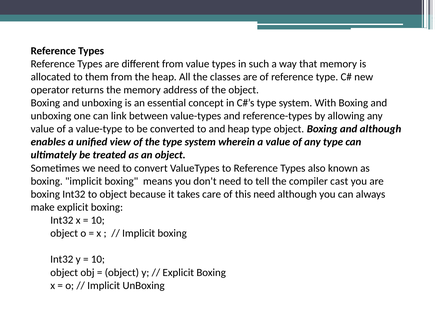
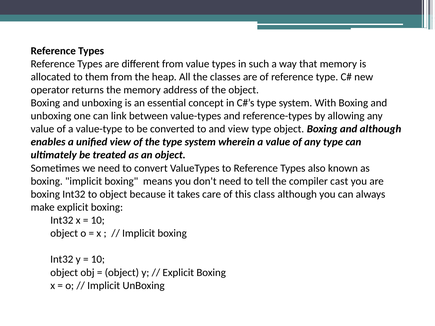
and heap: heap -> view (238, 129)
this need: need -> class (264, 194)
